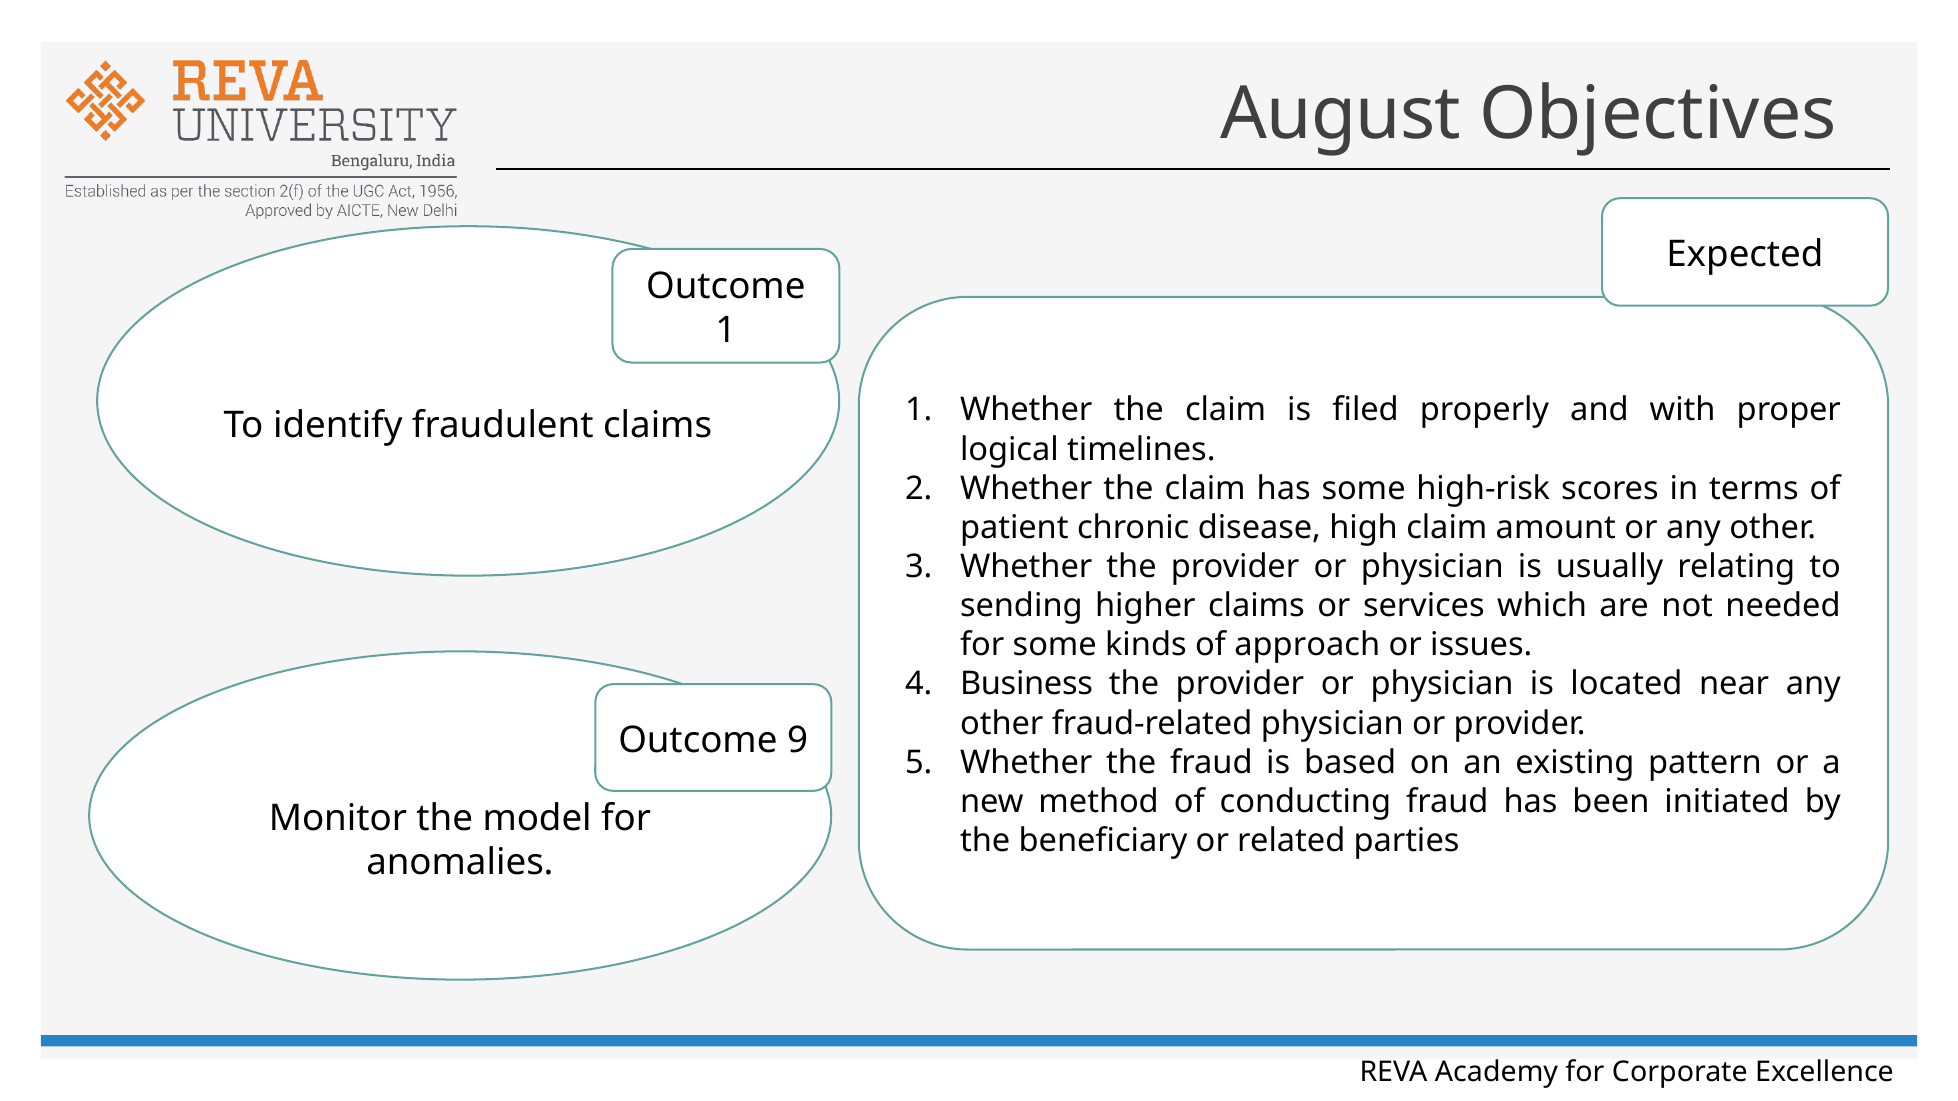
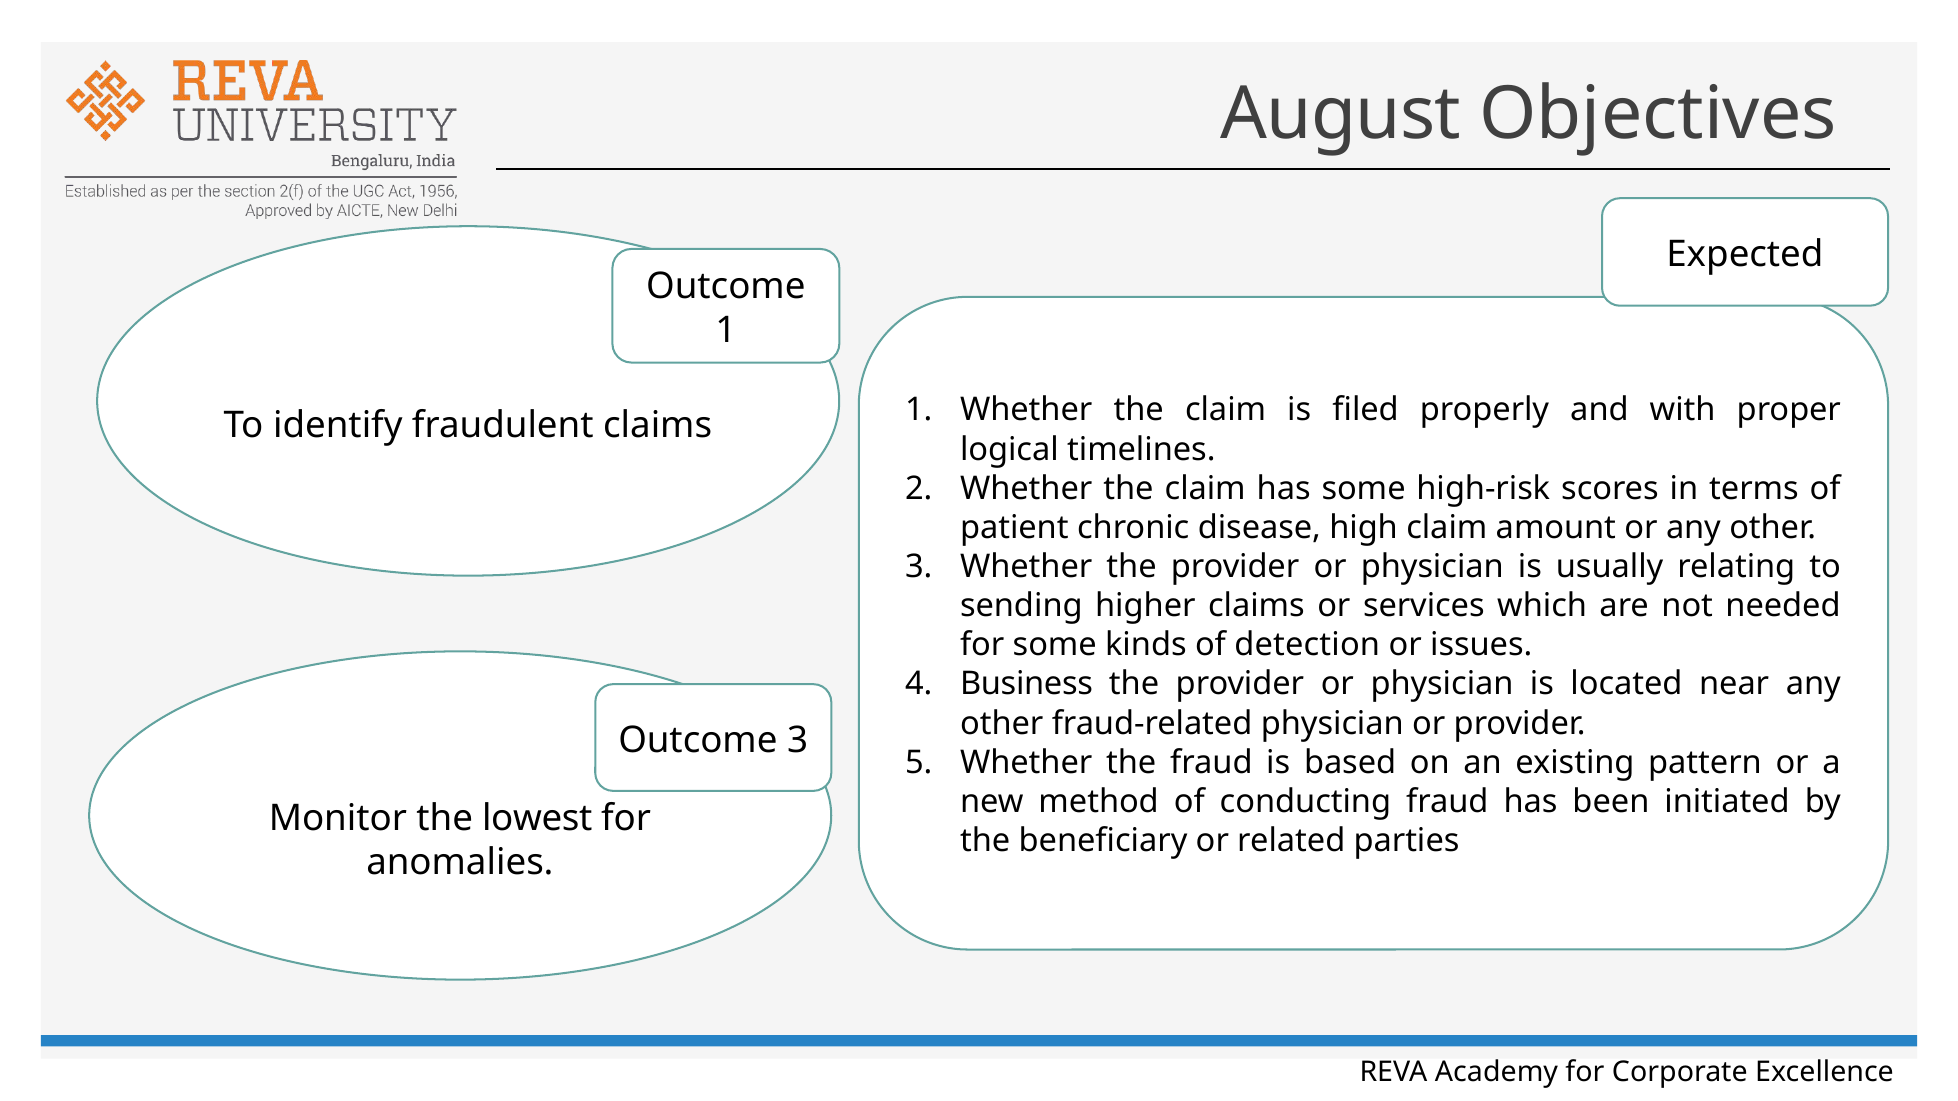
approach: approach -> detection (1307, 645)
Outcome 9: 9 -> 3 (798, 740)
model: model -> lowest (537, 818)
